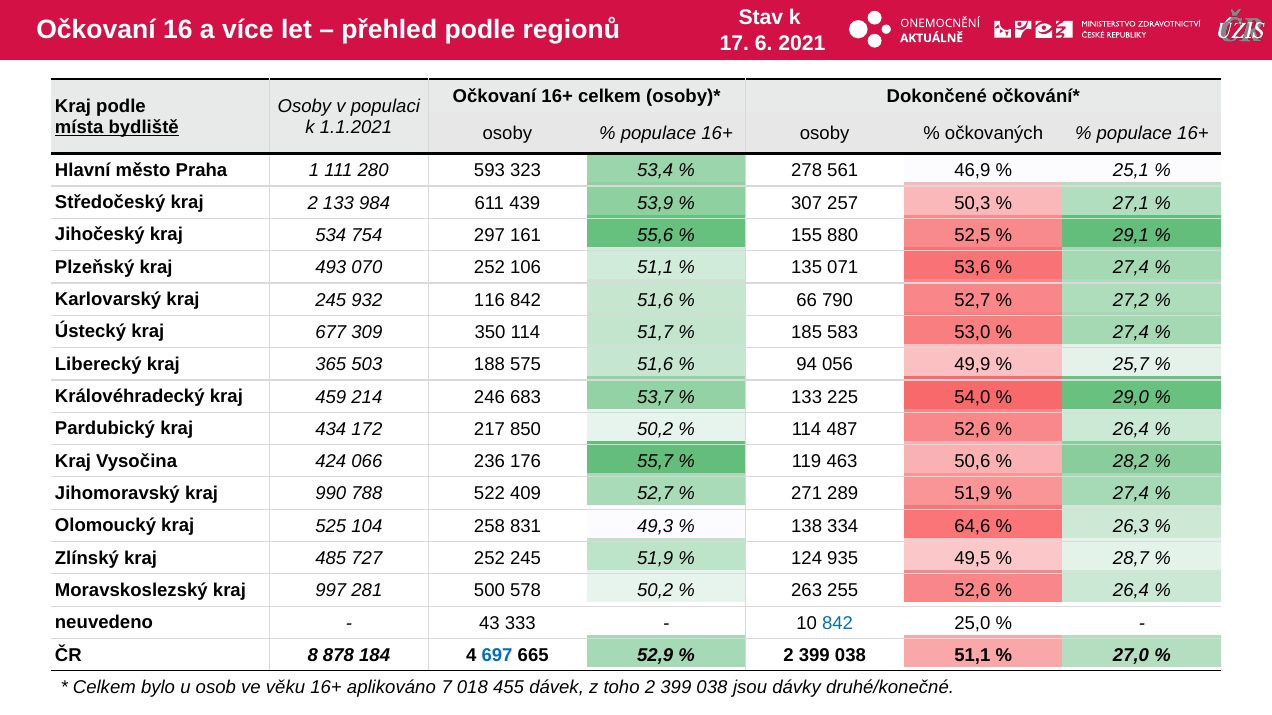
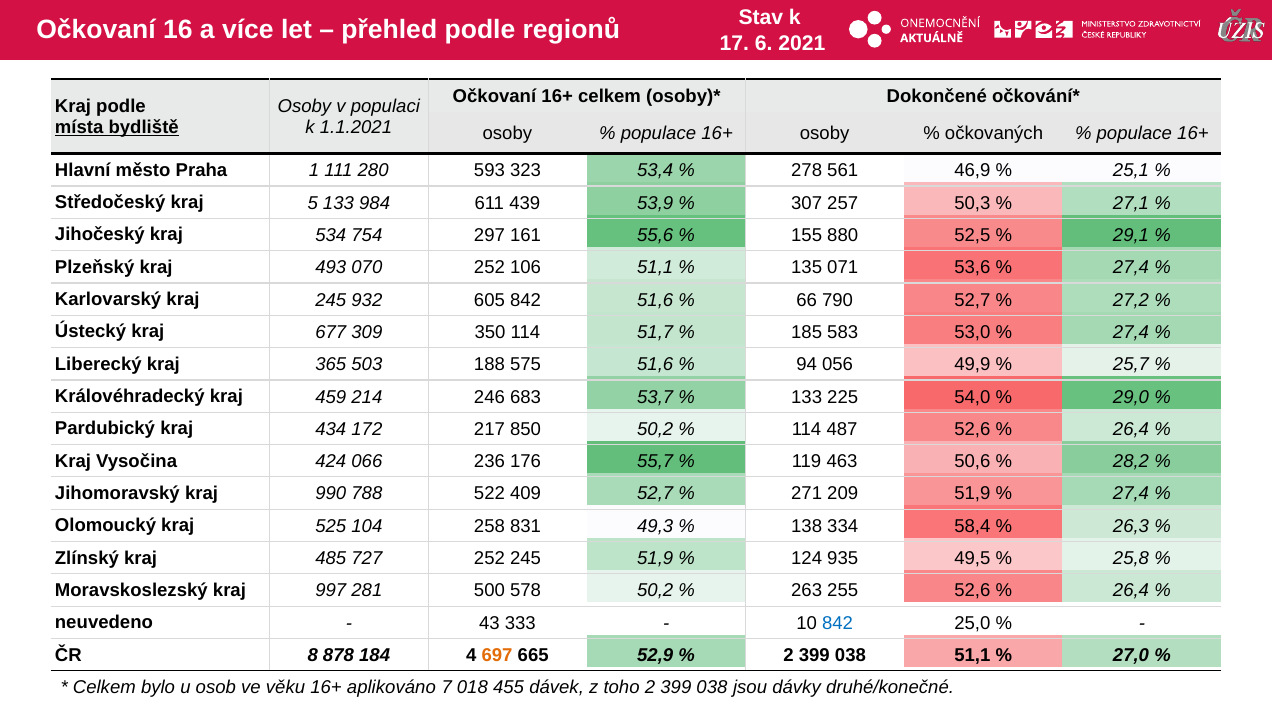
kraj 2: 2 -> 5 (313, 203)
116: 116 -> 605 (489, 300)
289: 289 -> 209 (843, 494)
64,6: 64,6 -> 58,4 (972, 527)
28,7: 28,7 -> 25,8 (1131, 559)
697 colour: blue -> orange (497, 656)
